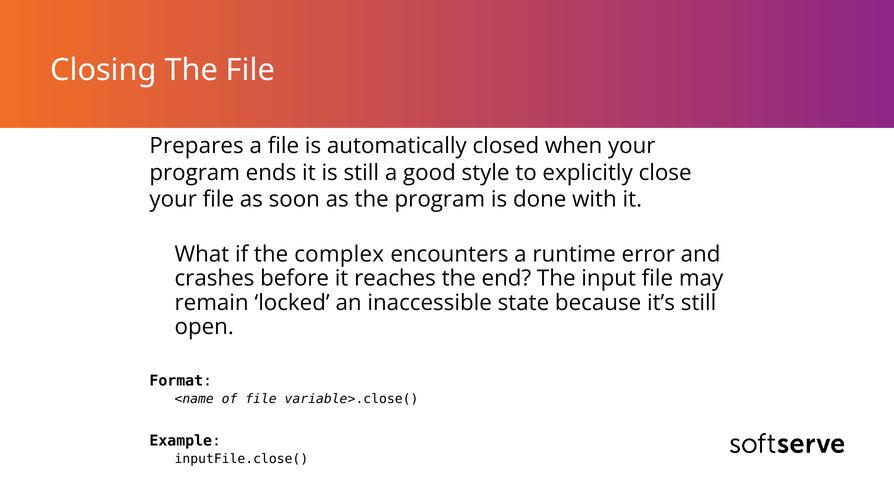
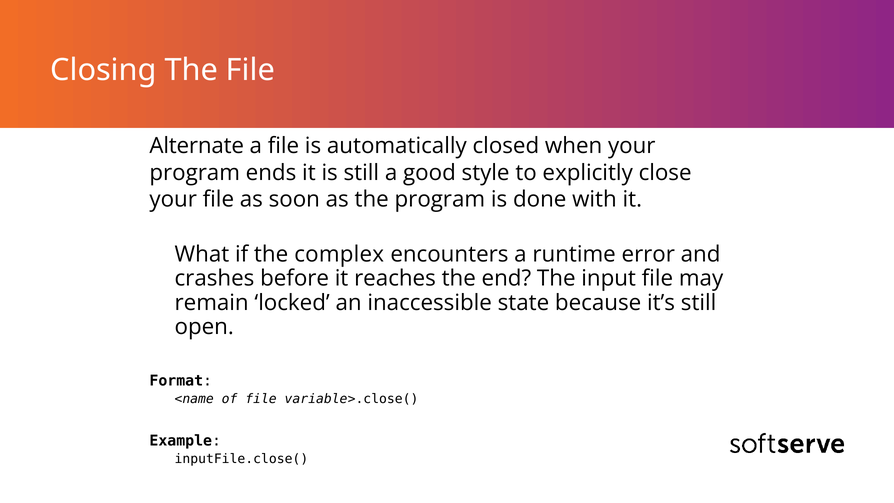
Prepares: Prepares -> Alternate (197, 146)
